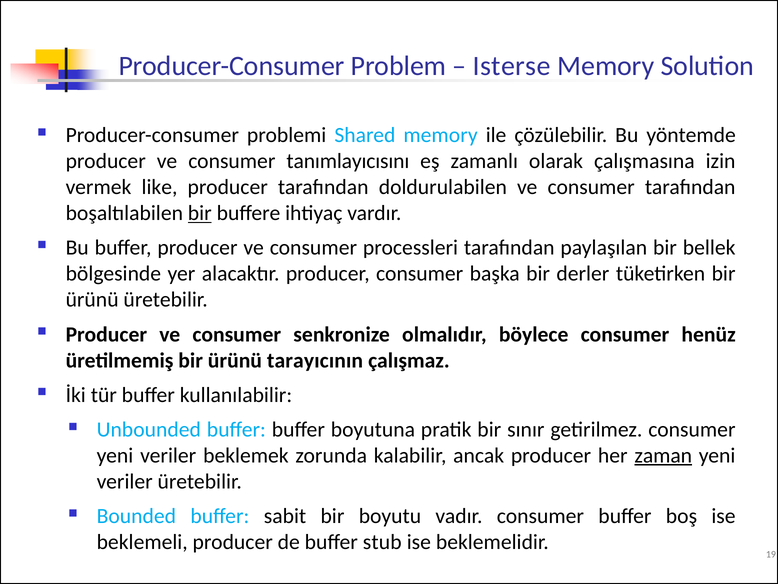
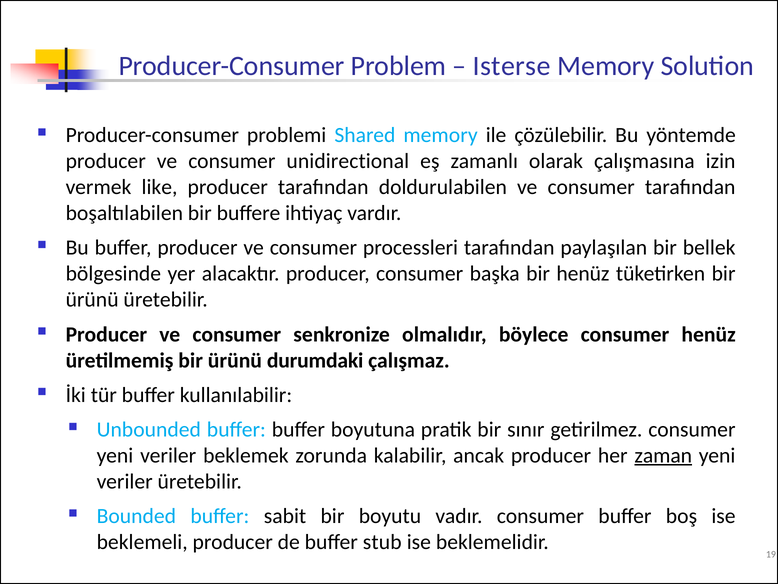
tanımlayıcısını: tanımlayıcısını -> unidirectional (348, 161)
bir underline: present -> none (200, 213)
bir derler: derler -> henüz (583, 274)
tarayıcının: tarayıcının -> durumdaki (315, 360)
